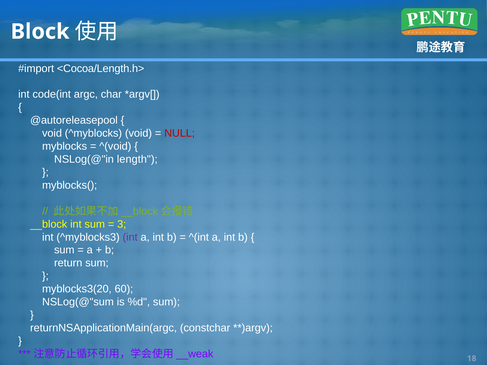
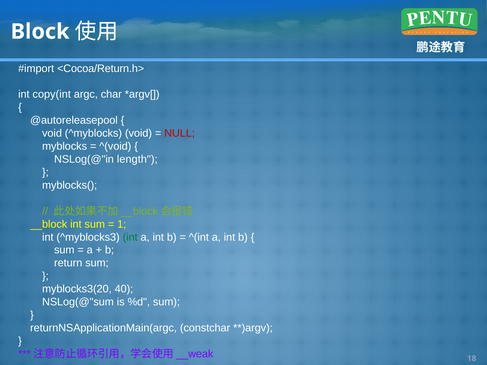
<Cocoa/Length.h>: <Cocoa/Length.h> -> <Cocoa/Return.h> (101, 69)
code(int: code(int -> copy(int (52, 94)
3: 3 -> 1 (122, 224)
int colour: purple -> green (130, 237)
60: 60 -> 40 (124, 289)
